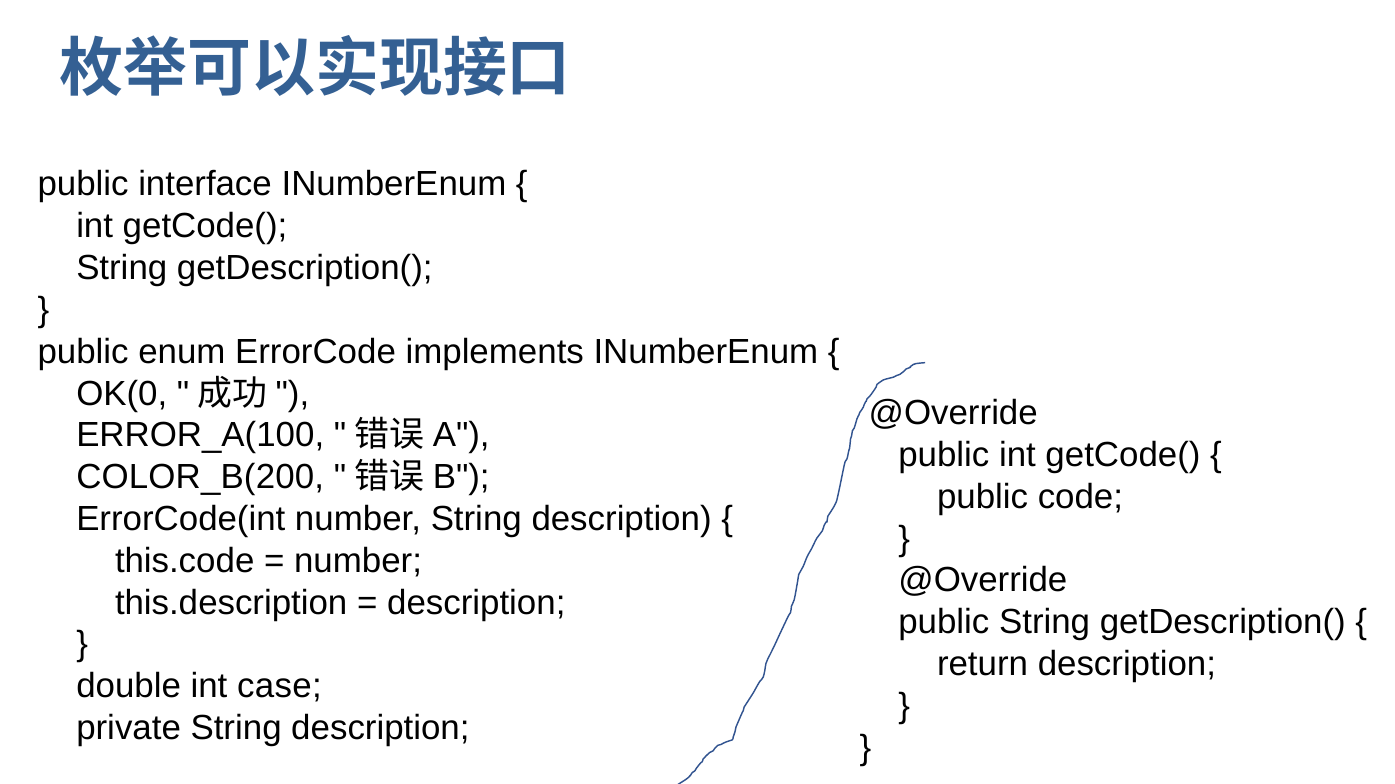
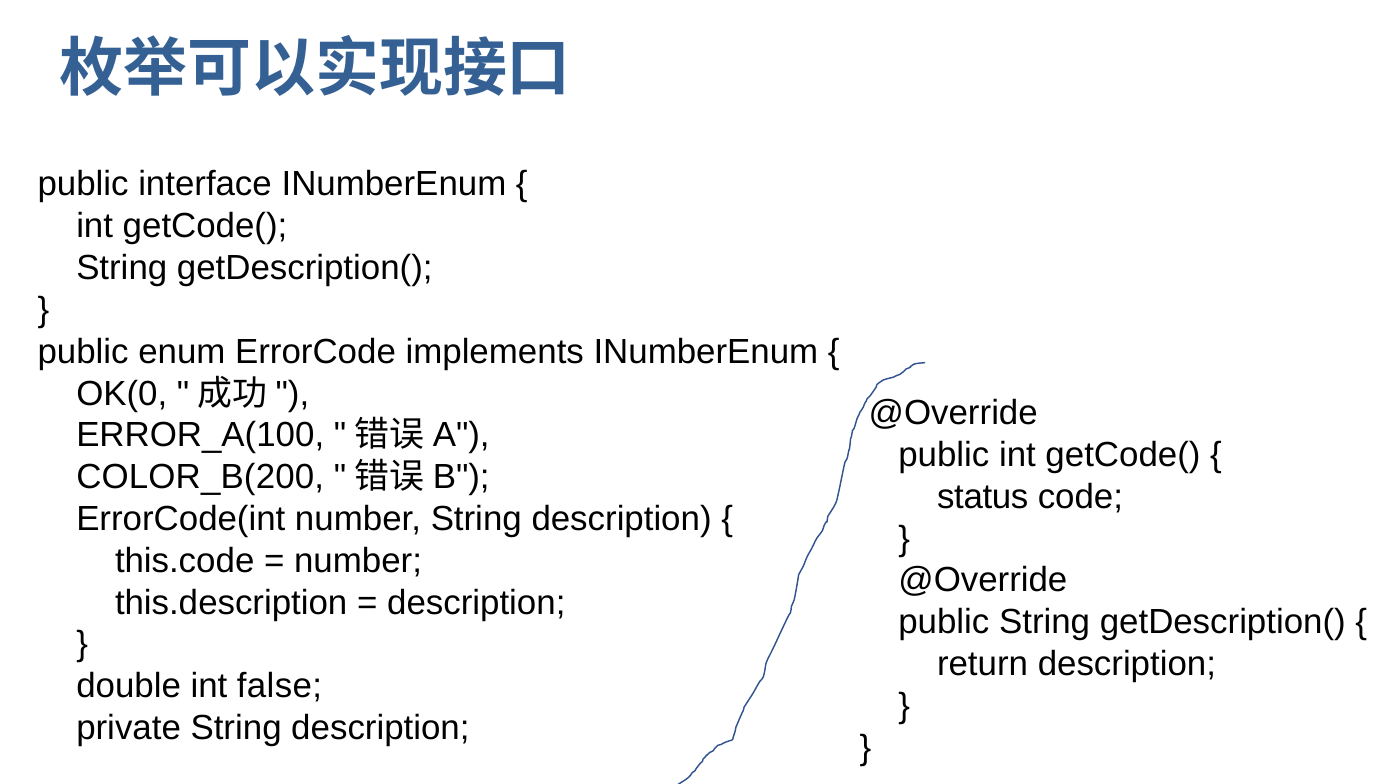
public: public -> status (983, 497)
case: case -> false (279, 687)
